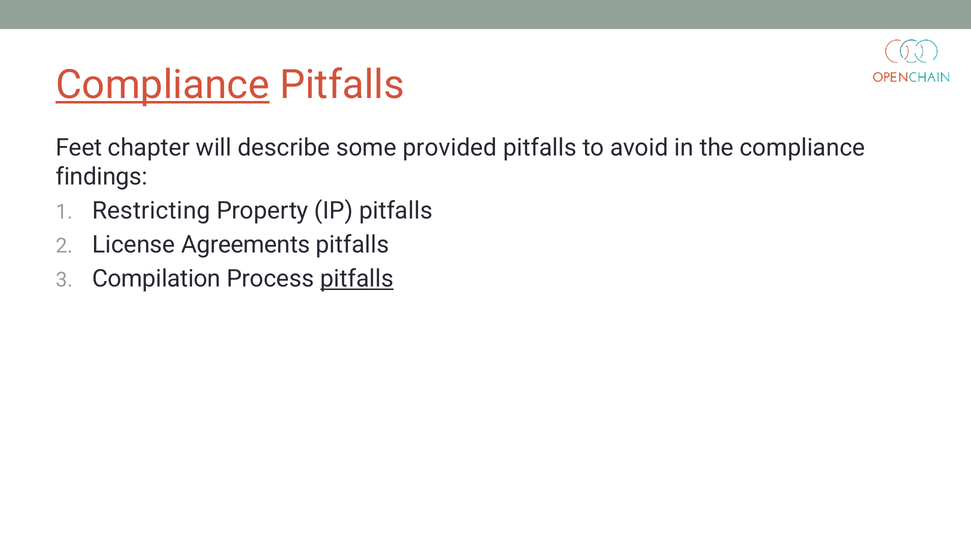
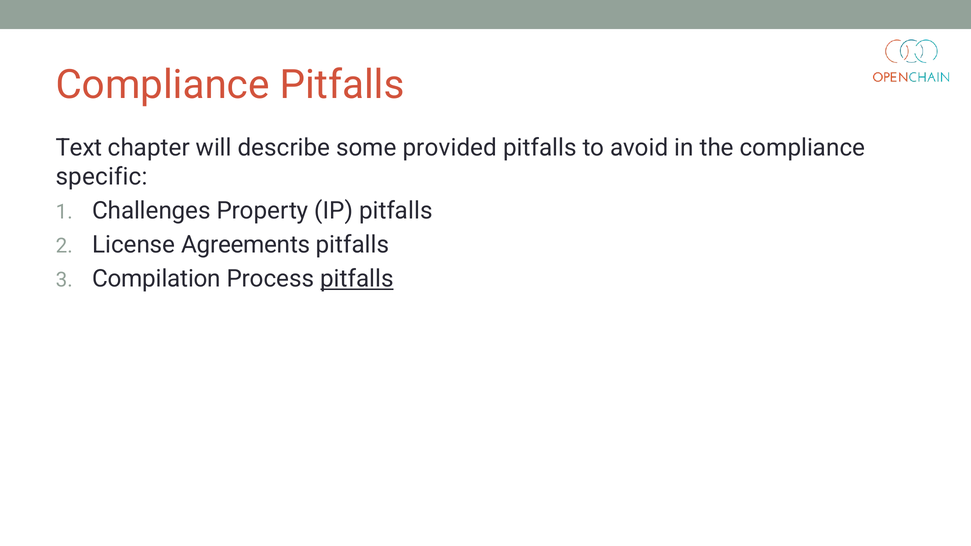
Compliance underline: present -> none (163, 85)
Feet: Feet -> Text (79, 148)
findings: findings -> specific (102, 177)
Restricting: Restricting -> Challenges (151, 211)
